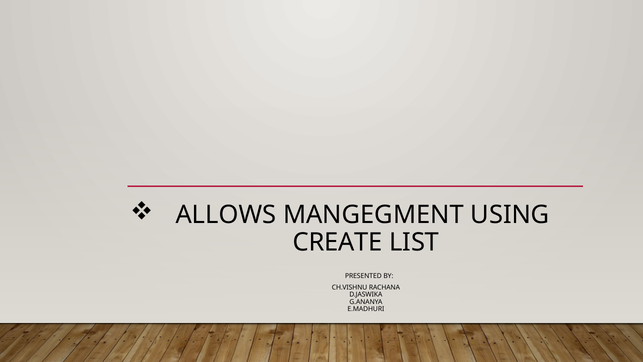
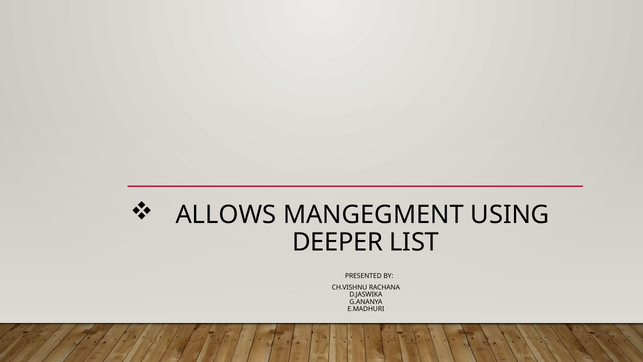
CREATE: CREATE -> DEEPER (338, 242)
